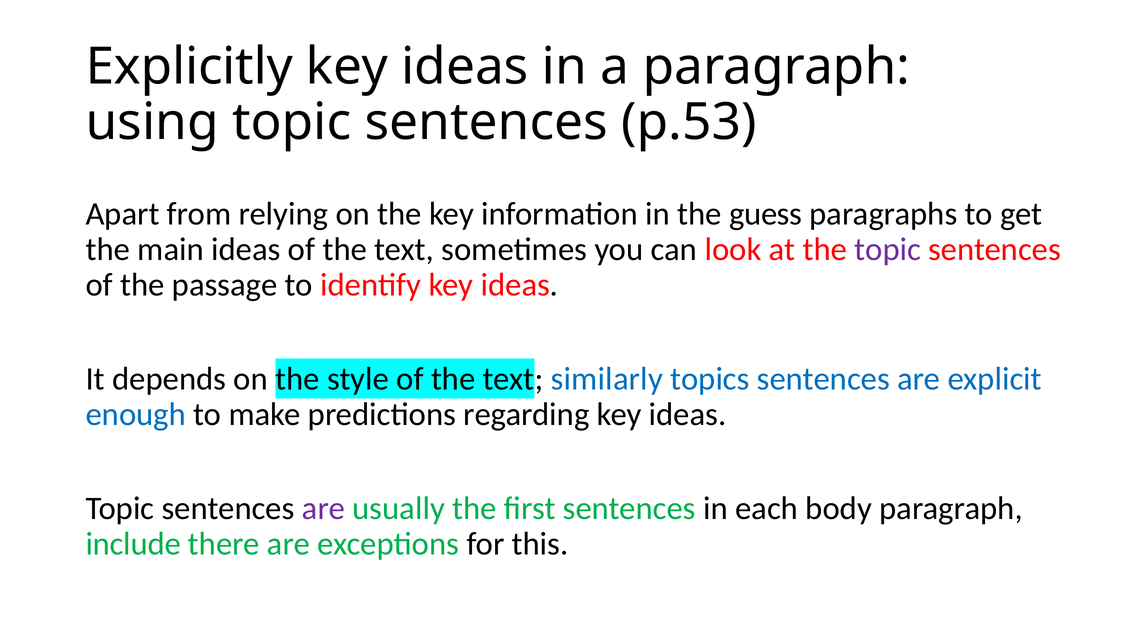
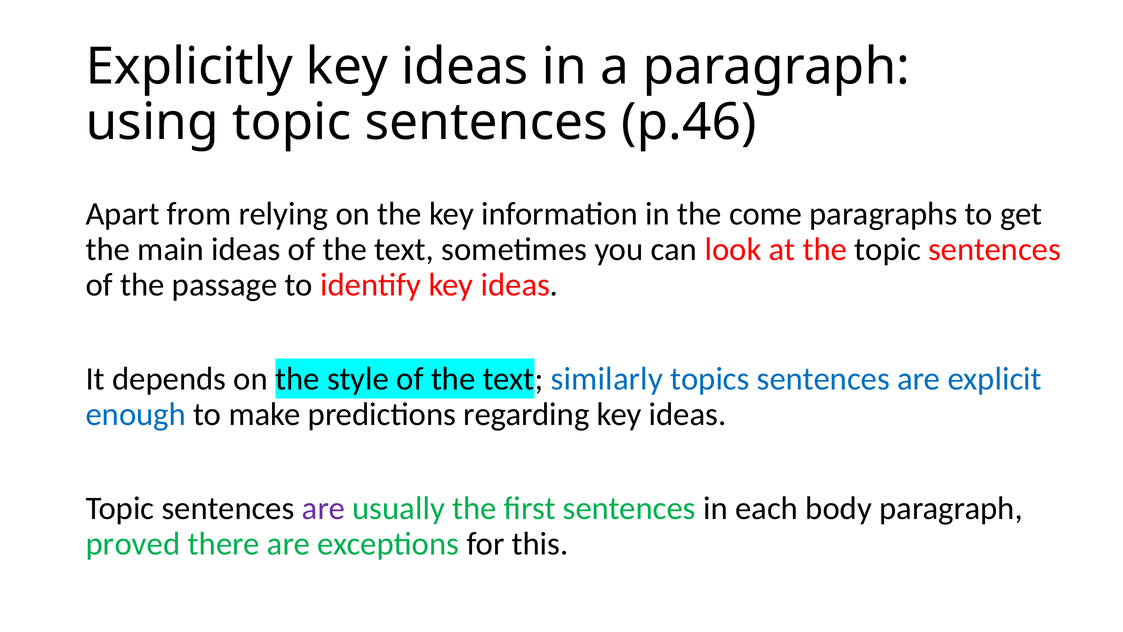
p.53: p.53 -> p.46 (689, 122)
guess: guess -> come (766, 214)
topic colour: purple -> black (888, 249)
include: include -> proved (133, 544)
